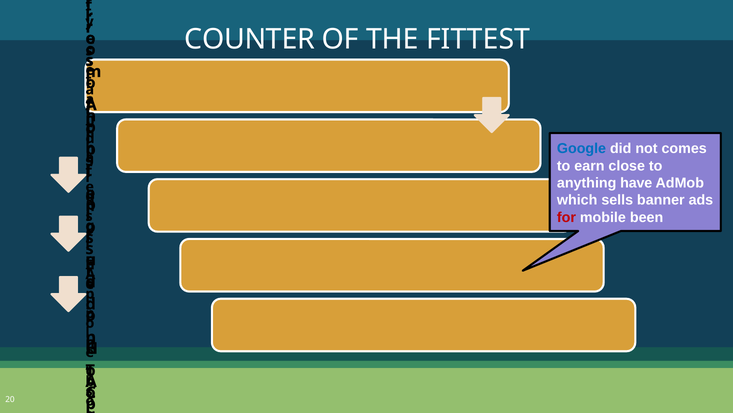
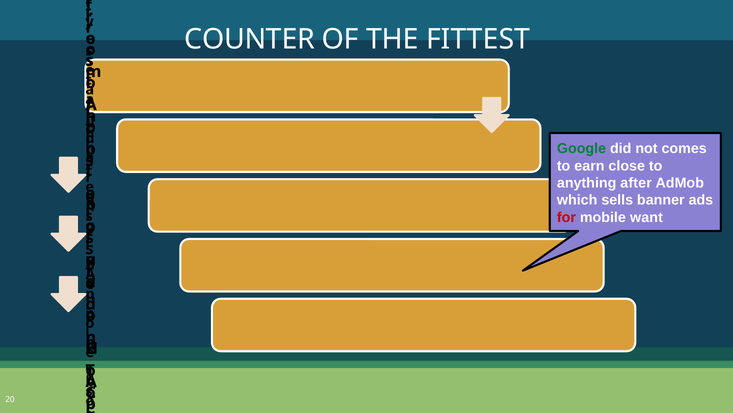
Google colour: blue -> green (582, 149)
have: have -> after (636, 183)
been: been -> want (647, 217)
